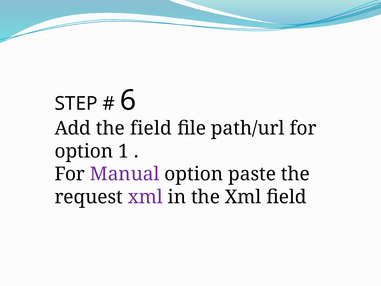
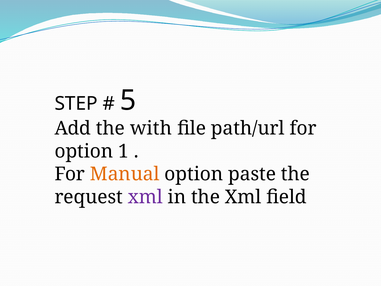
6: 6 -> 5 (128, 100)
the field: field -> with (151, 128)
Manual colour: purple -> orange (125, 174)
